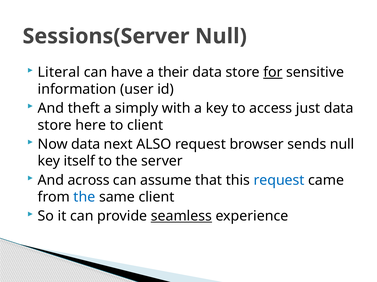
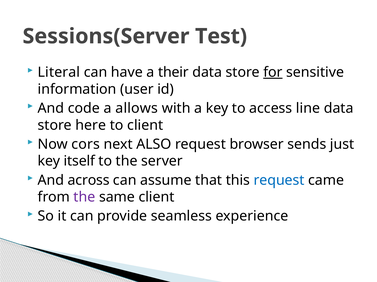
Sessions(Server Null: Null -> Test (221, 36)
theft: theft -> code (84, 108)
simply: simply -> allows (137, 108)
just: just -> line (308, 108)
Now data: data -> cors (86, 145)
sends null: null -> just (342, 145)
the colour: blue -> purple (84, 198)
seamless underline: present -> none (181, 217)
